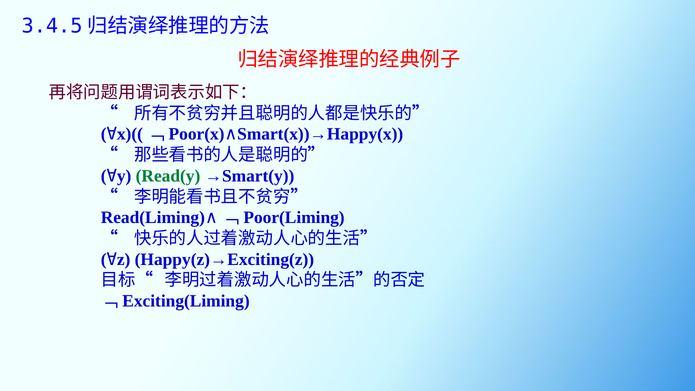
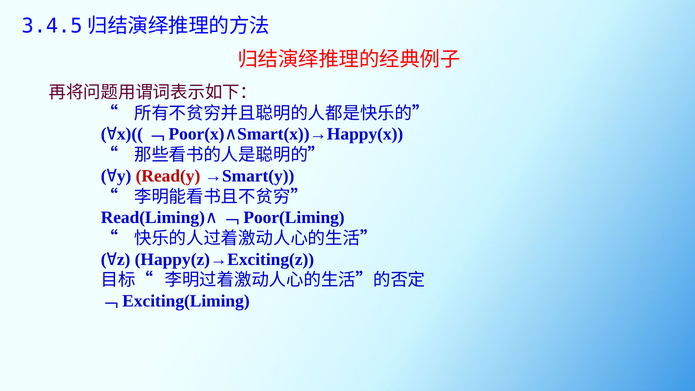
Read(y colour: green -> red (168, 176)
